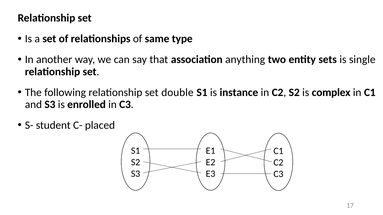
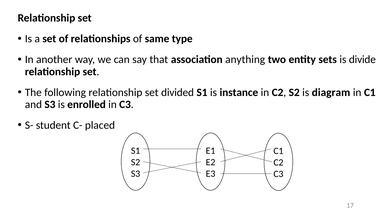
single: single -> divide (362, 60)
double: double -> divided (178, 93)
complex: complex -> diagram (331, 93)
